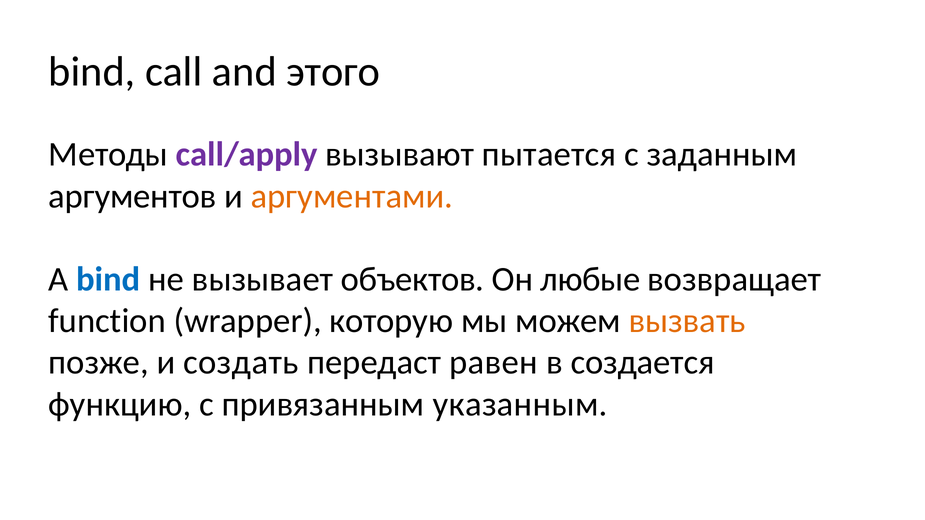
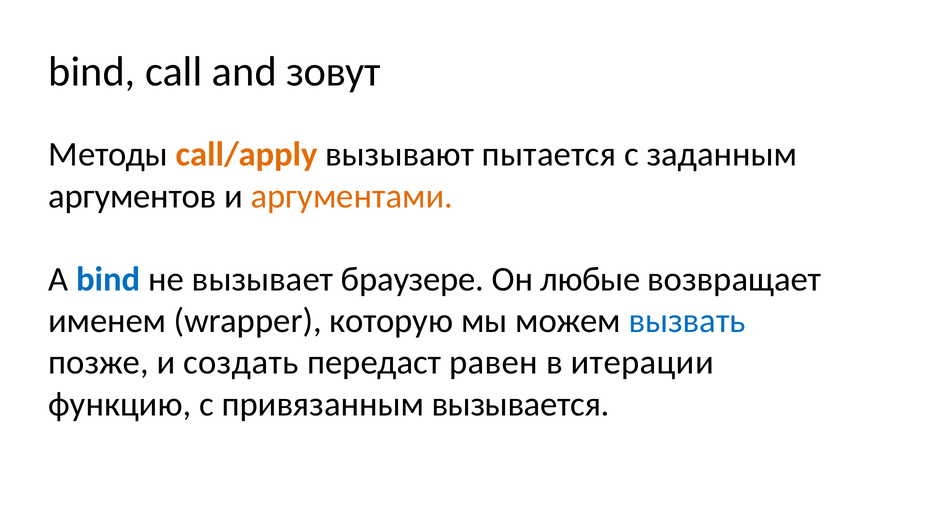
этого: этого -> зовут (333, 72)
call/apply colour: purple -> orange (247, 155)
объектов: объектов -> браузере (413, 279)
function: function -> именем (107, 321)
вызвать colour: orange -> blue (687, 321)
создается: создается -> итерации (642, 363)
указанным: указанным -> вызывается (520, 404)
